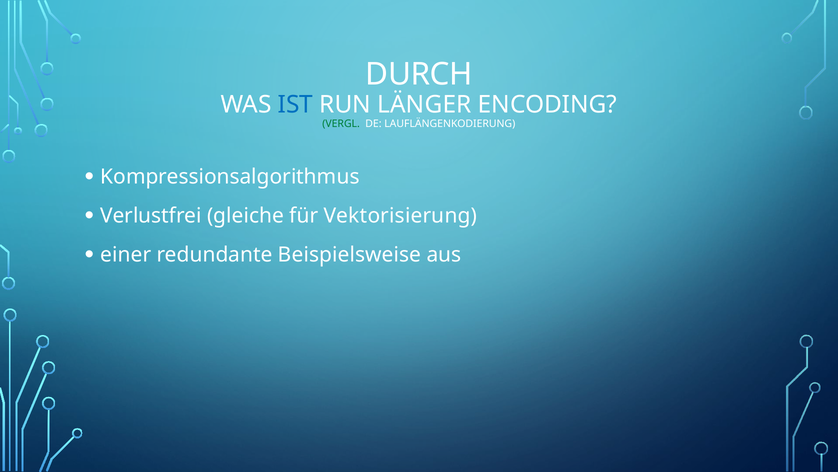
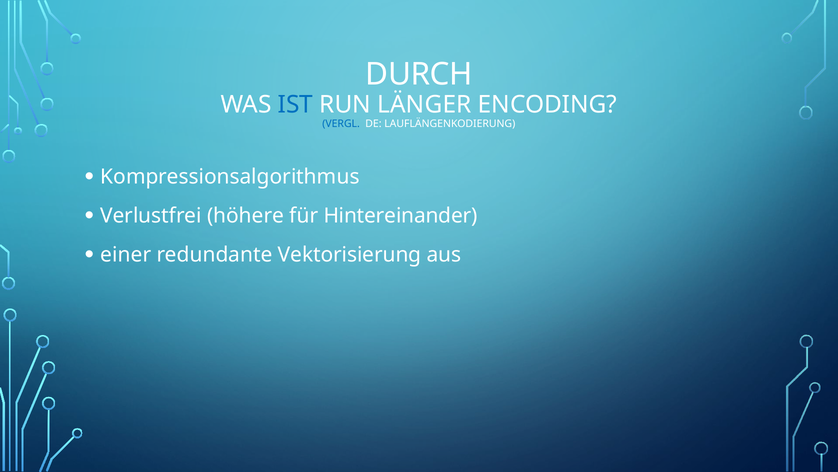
VERGL colour: green -> blue (341, 123)
gleiche: gleiche -> höhere (246, 216)
Vektorisierung: Vektorisierung -> Hintereinander (401, 216)
Beispielsweise: Beispielsweise -> Vektorisierung (350, 255)
